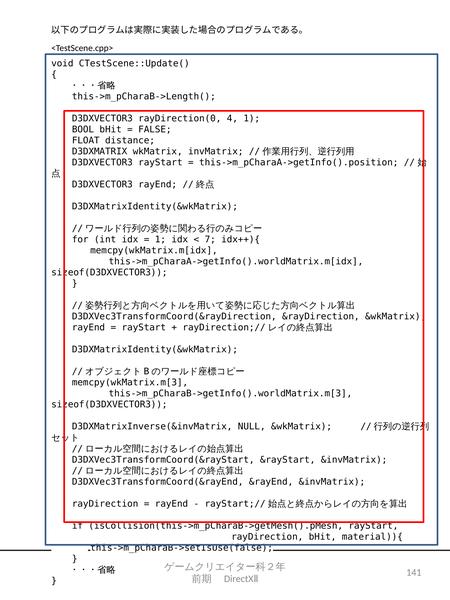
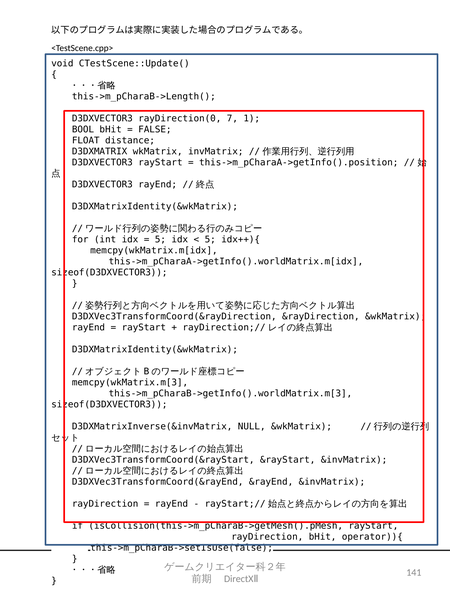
4: 4 -> 7 (232, 118)
1: 1 -> 5 (160, 240)
7: 7 -> 5 (210, 240)
material)){: material)){ -> operator)){ (372, 537)
